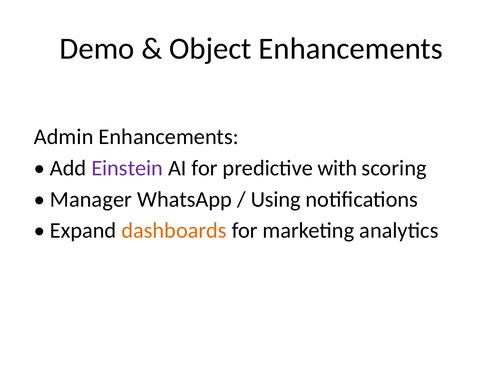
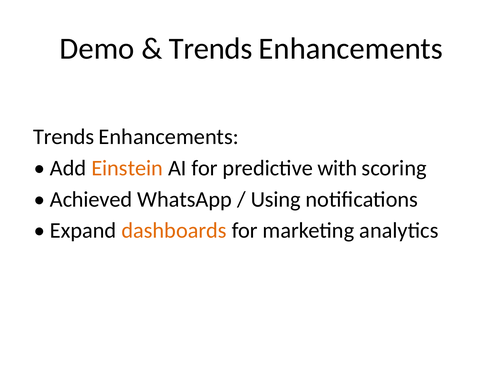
Object: Object -> Trends (211, 49)
Admin: Admin -> Trends (64, 137)
Einstein colour: purple -> orange (127, 168)
Manager: Manager -> Achieved (91, 199)
